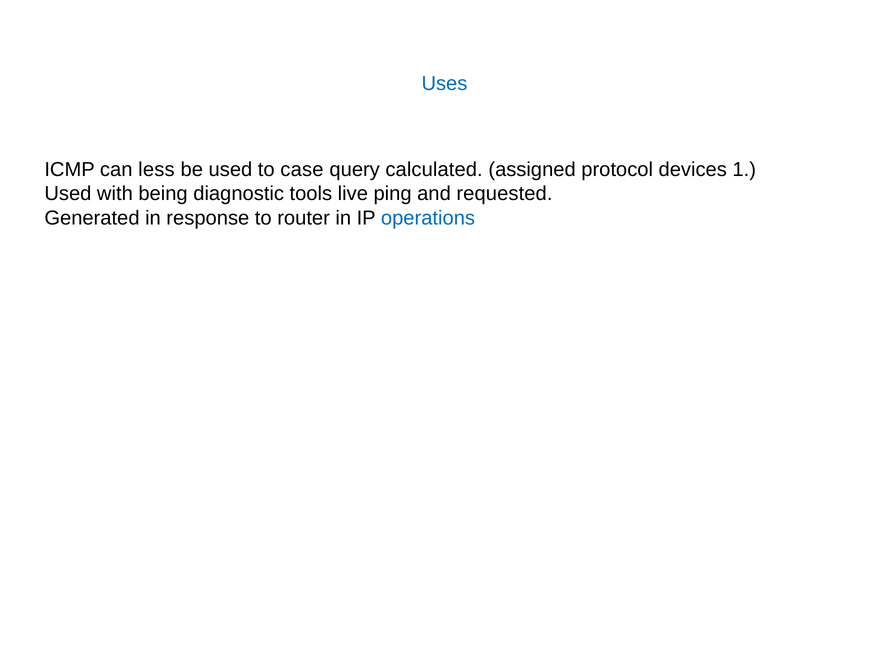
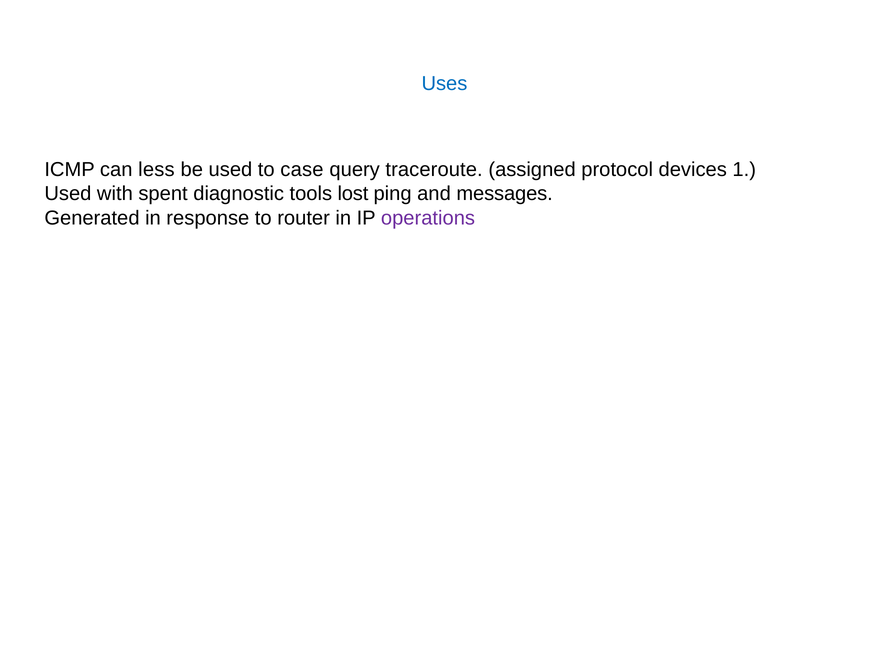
calculated: calculated -> traceroute (434, 170)
being: being -> spent (163, 194)
live: live -> lost (353, 194)
requested: requested -> messages (505, 194)
operations colour: blue -> purple (428, 218)
